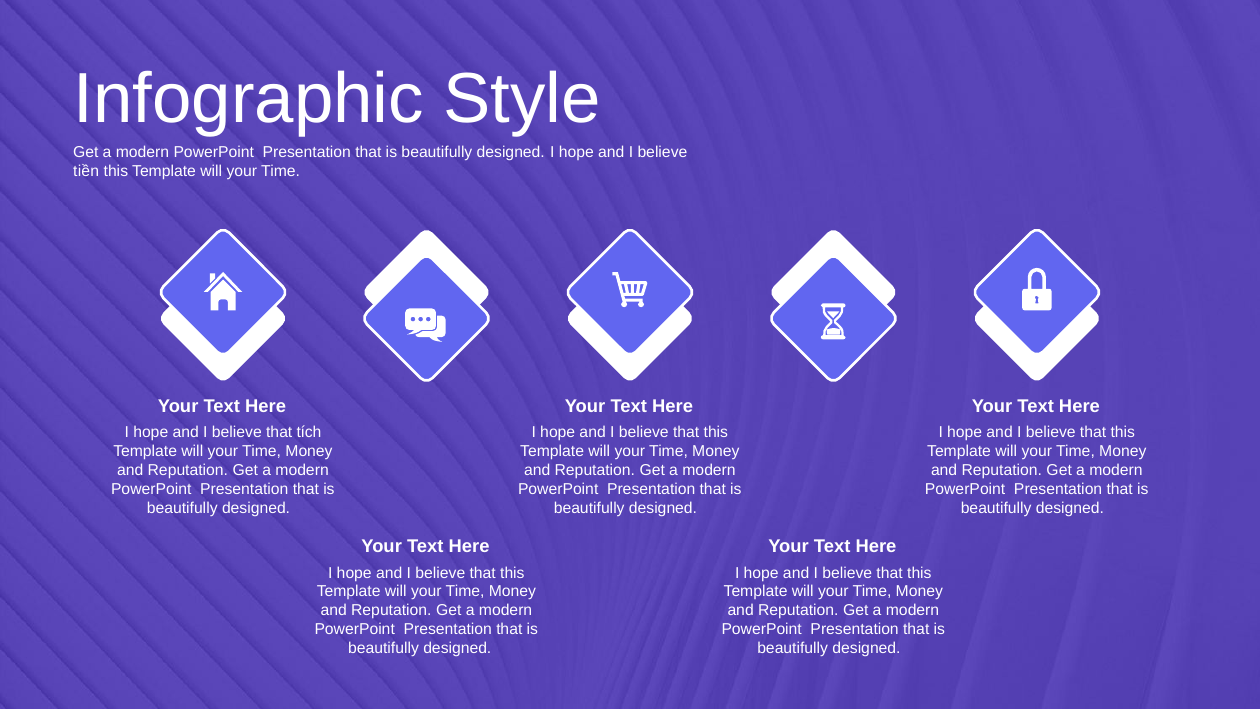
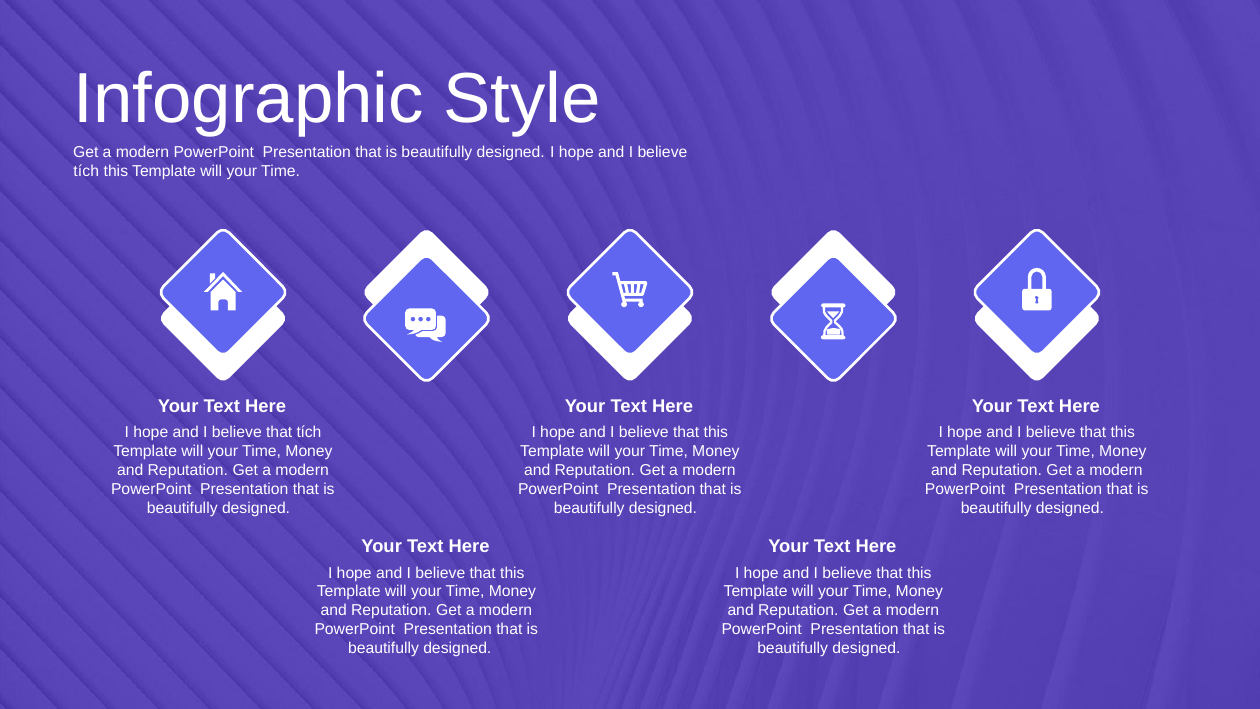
tiền: tiền -> tích (86, 171)
